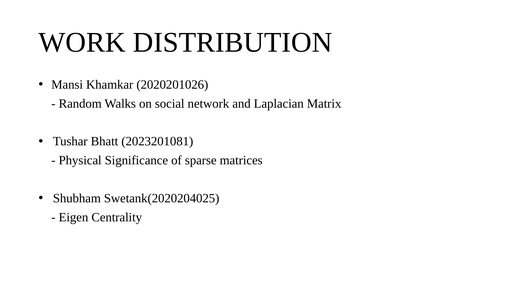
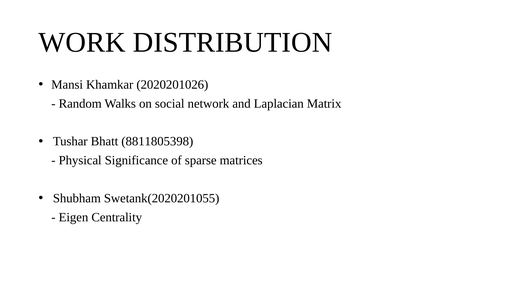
2023201081: 2023201081 -> 8811805398 (157, 141)
Swetank(2020204025: Swetank(2020204025 -> Swetank(2020201055 (162, 198)
